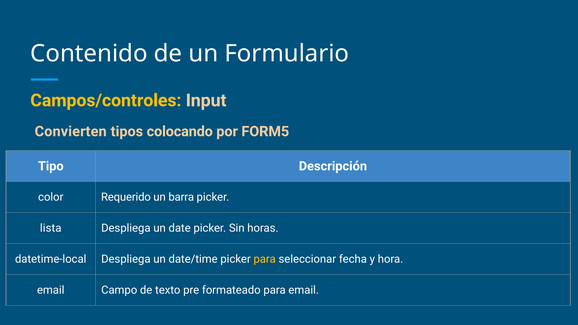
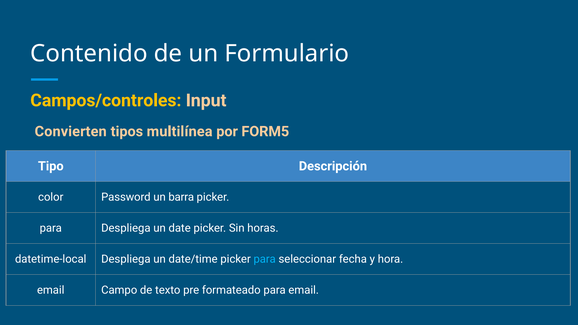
colocando: colocando -> multilínea (180, 131)
Requerido: Requerido -> Password (126, 197)
lista: lista -> para (51, 228)
para colour: yellow -> light blue (265, 259)
